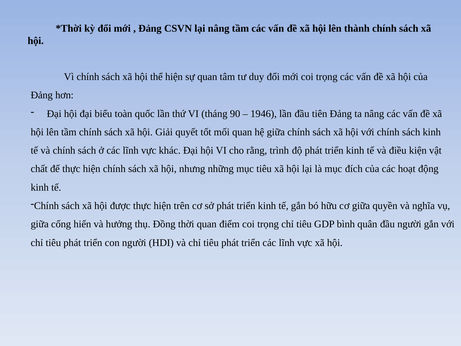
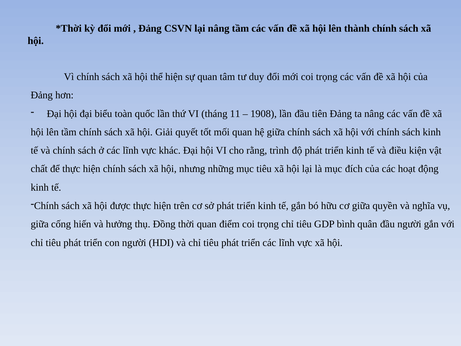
90: 90 -> 11 (235, 114)
1946: 1946 -> 1908 (264, 114)
